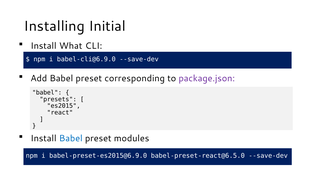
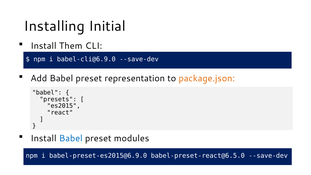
What: What -> Them (71, 46)
corresponding: corresponding -> representation (135, 78)
package.json colour: purple -> orange (207, 78)
